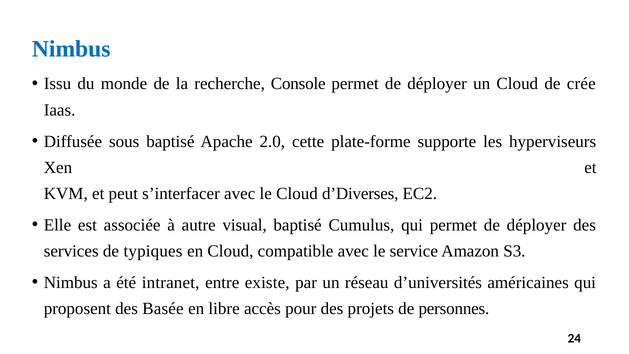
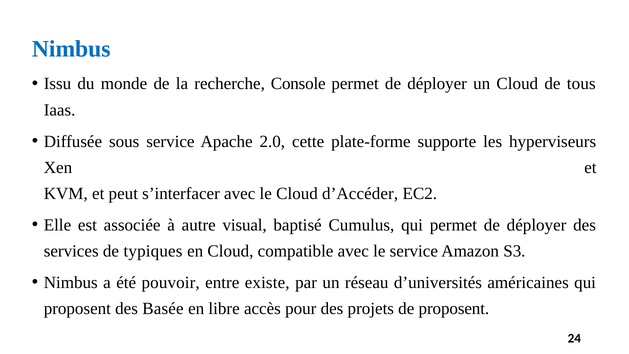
crée: crée -> tous (581, 84)
sous baptisé: baptisé -> service (170, 141)
d’Diverses: d’Diverses -> d’Accéder (360, 194)
intranet: intranet -> pouvoir (171, 283)
de personnes: personnes -> proposent (454, 309)
